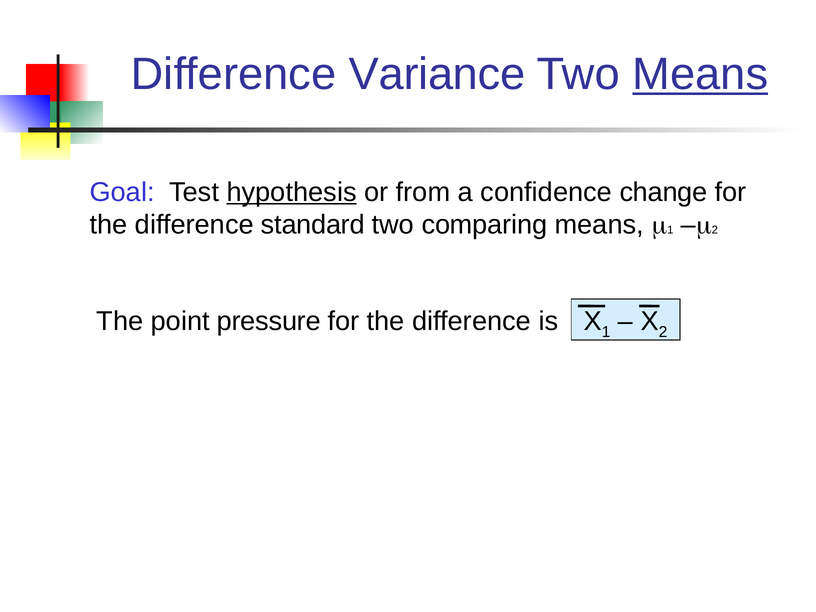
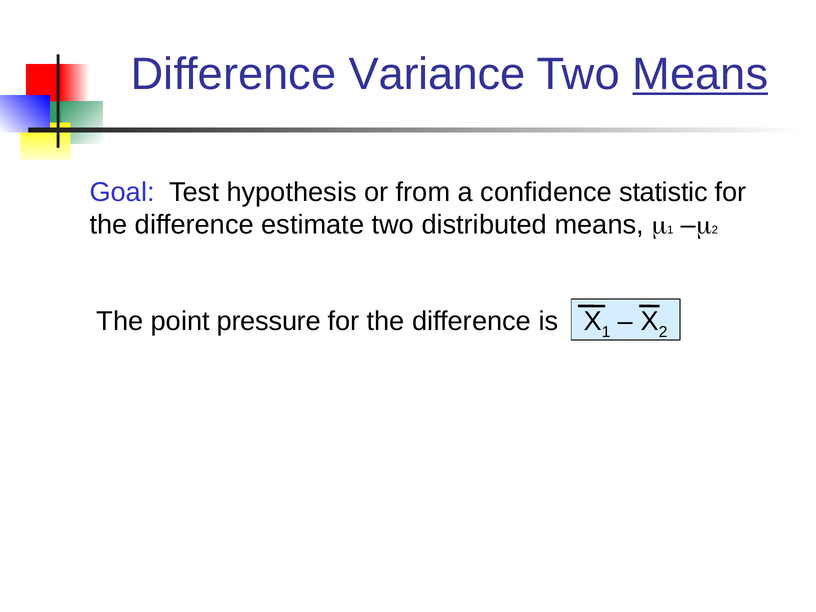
hypothesis underline: present -> none (292, 192)
change: change -> statistic (663, 192)
standard: standard -> estimate (313, 225)
comparing: comparing -> distributed (484, 225)
